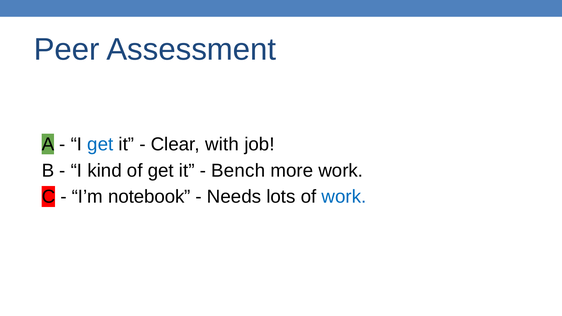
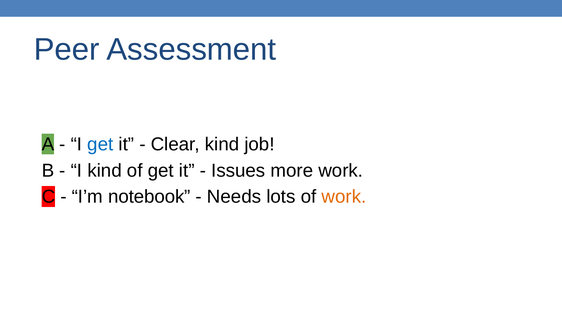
Clear with: with -> kind (222, 144)
Bench: Bench -> Issues (238, 171)
work colour: blue -> orange (344, 197)
